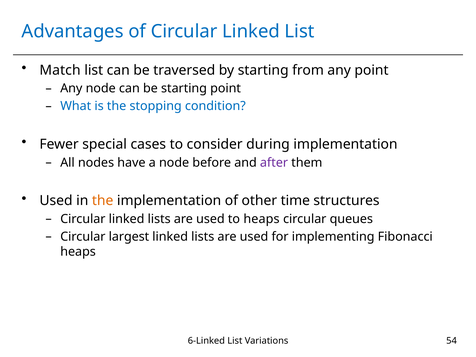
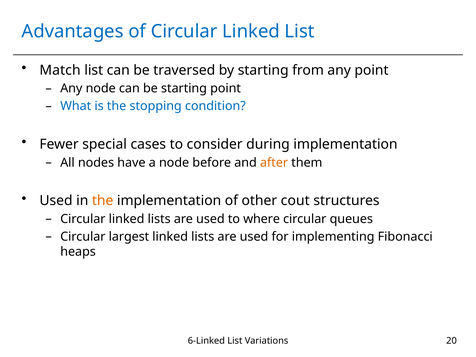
after colour: purple -> orange (274, 163)
time: time -> cout (295, 201)
to heaps: heaps -> where (262, 219)
54: 54 -> 20 (452, 341)
